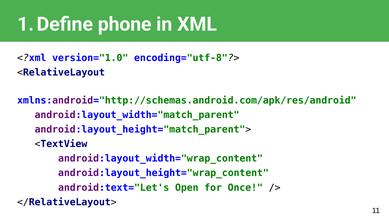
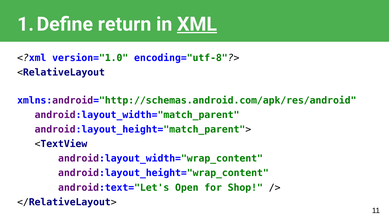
phone: phone -> return (125, 24)
XML underline: none -> present (197, 24)
Once: Once -> Shop (245, 187)
